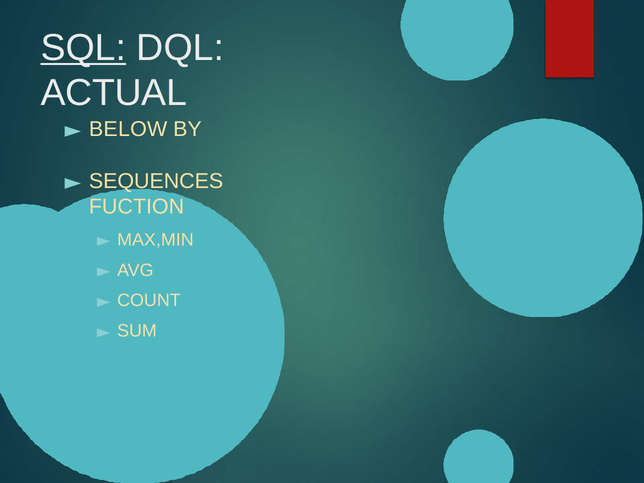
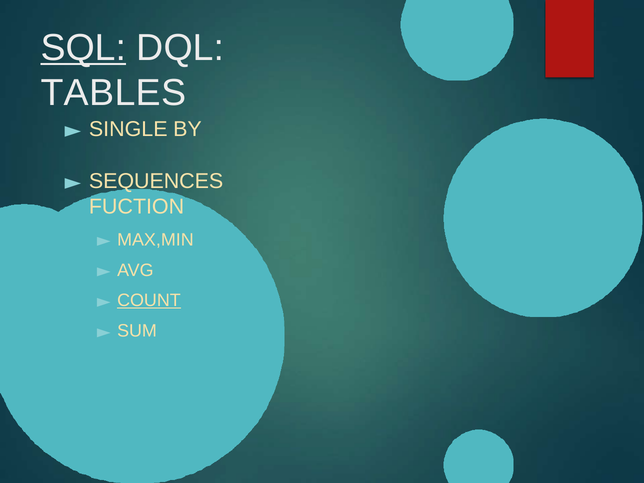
ACTUAL: ACTUAL -> TABLES (113, 93)
BELOW: BELOW -> SINGLE (128, 129)
COUNT underline: none -> present (149, 300)
